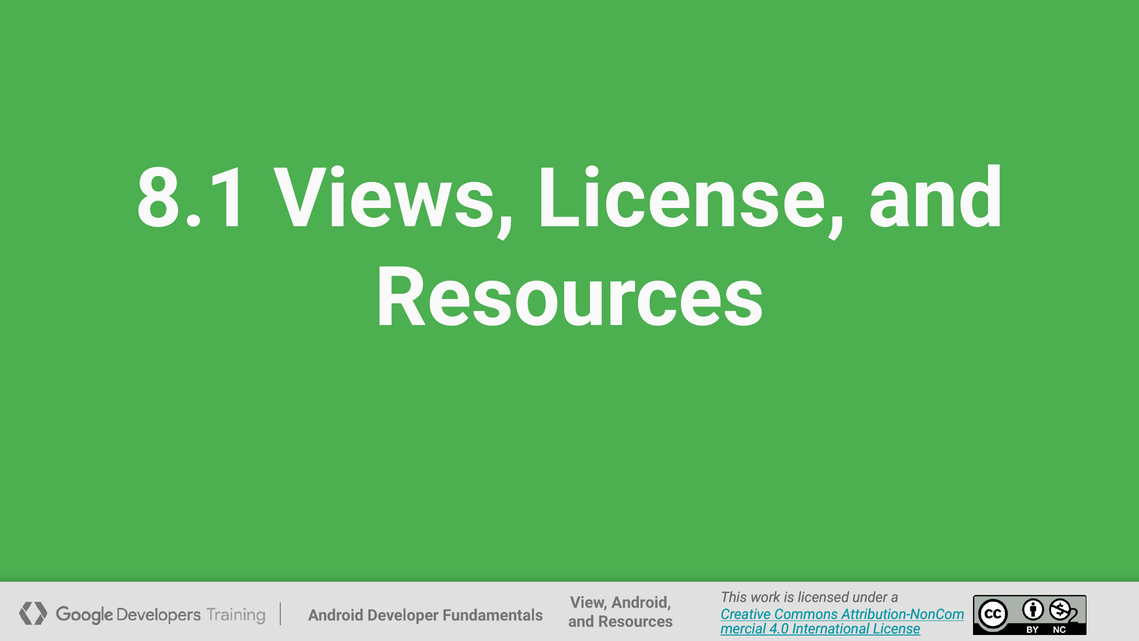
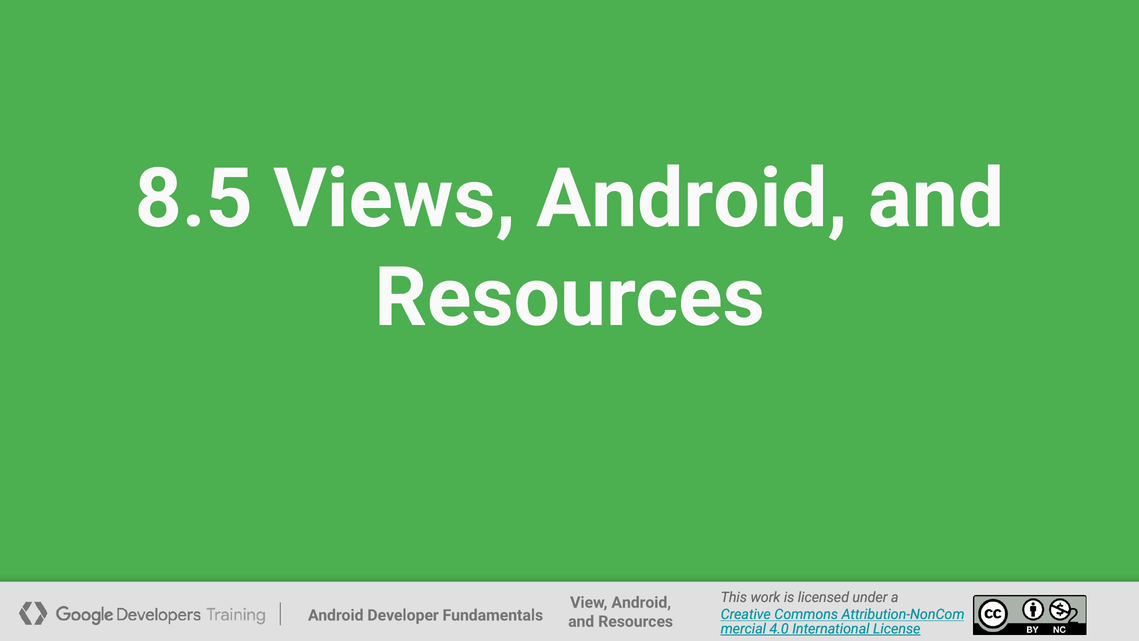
8.1: 8.1 -> 8.5 (194, 199)
Views License: License -> Android (692, 199)
